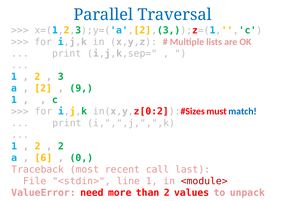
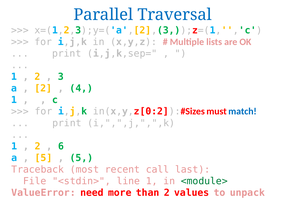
9: 9 -> 4 (81, 89)
2: 2 -> 6 (61, 147)
6: 6 -> 5 (43, 158)
0: 0 -> 5 (81, 158)
<module> colour: red -> green (204, 182)
